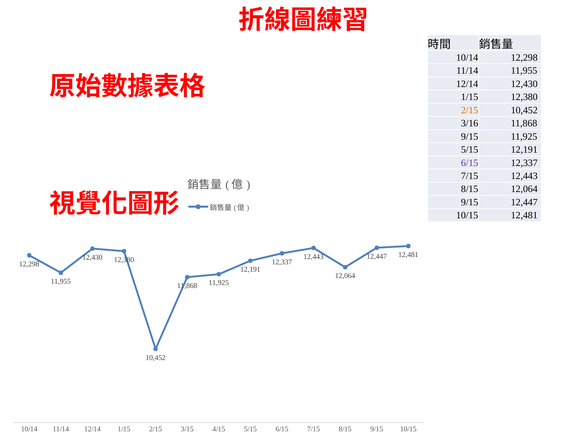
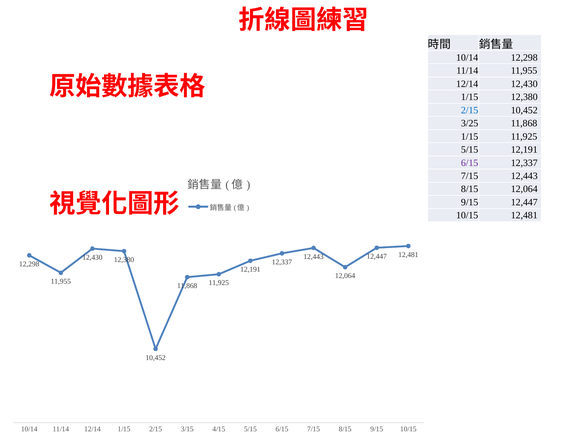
2/15 colour: orange -> blue (470, 110)
3/16: 3/16 -> 3/25 (470, 123)
9/15: 9/15 -> 1/15 (470, 136)
